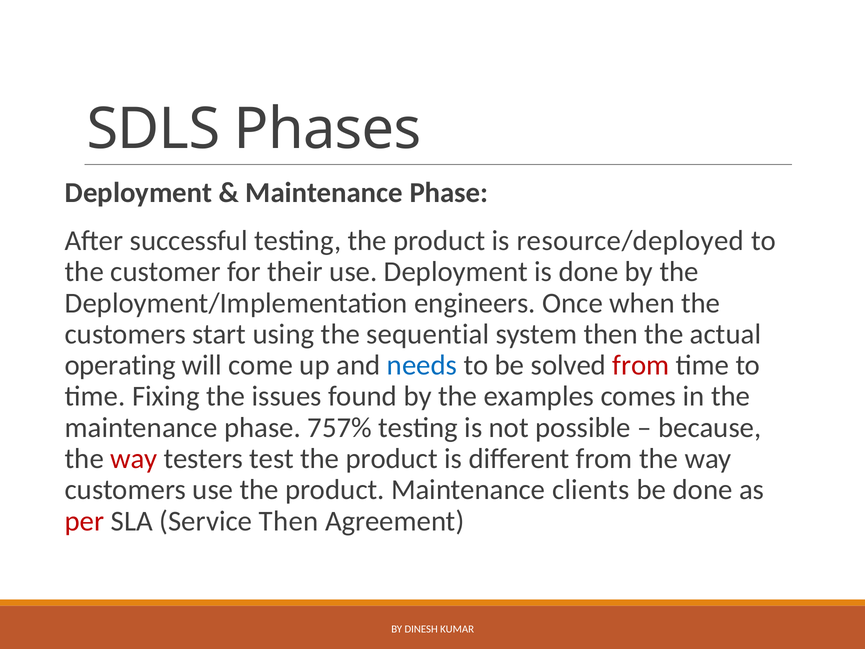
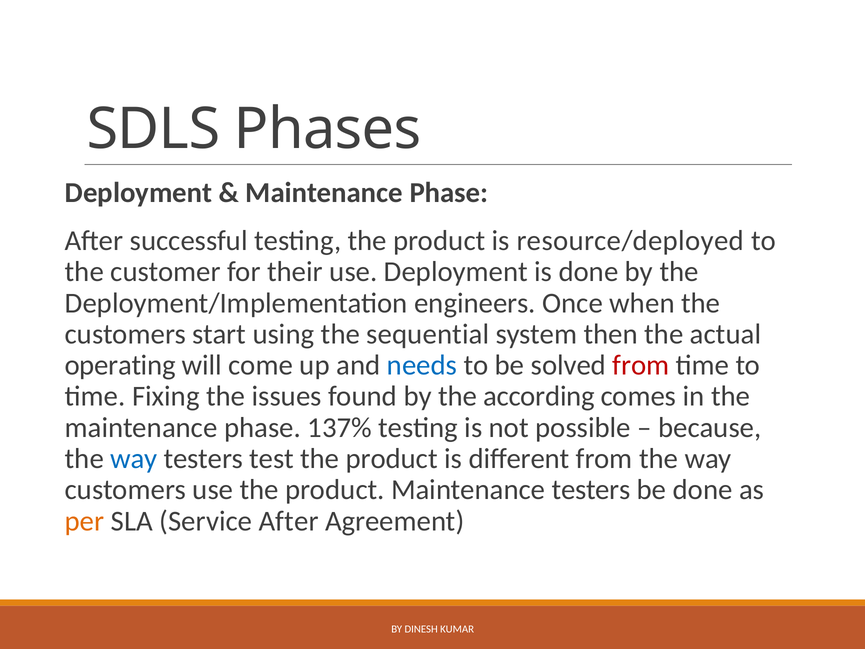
examples: examples -> according (539, 396)
757%: 757% -> 137% (340, 427)
way colour: red -> blue (134, 459)
Maintenance clients: clients -> testers (591, 490)
per colour: red -> orange (85, 521)
Service Then: Then -> After (289, 521)
